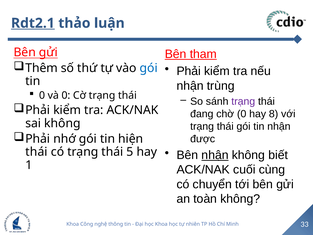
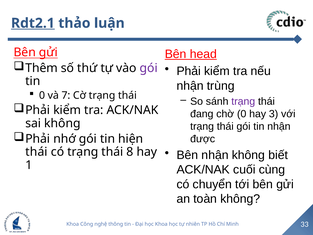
tham: tham -> head (203, 54)
gói colour: blue -> purple (149, 68)
và 0: 0 -> 7 (66, 95)
8: 8 -> 3 (274, 114)
5: 5 -> 8 (130, 152)
nhận underline: present -> none (215, 155)
